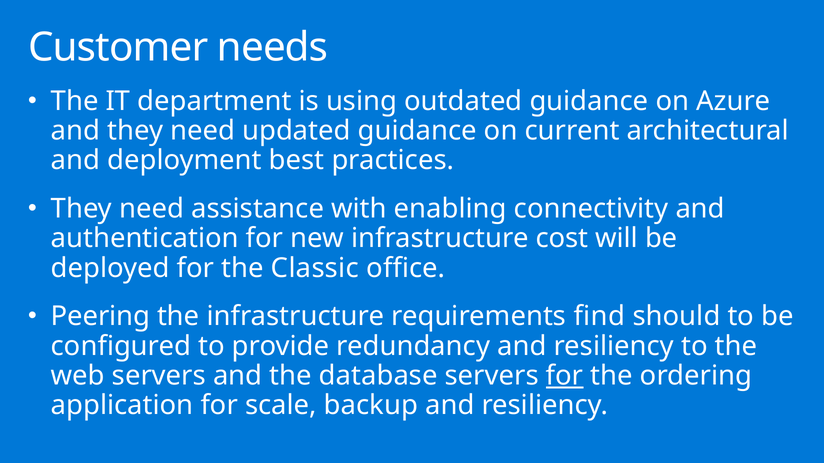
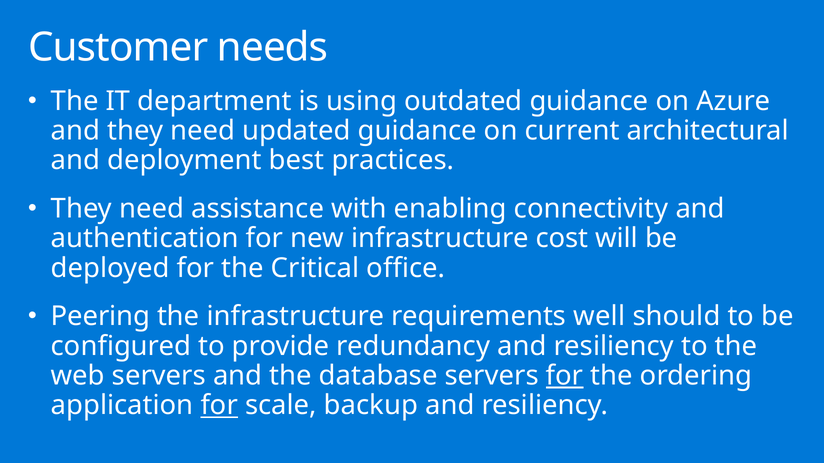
Classic: Classic -> Critical (315, 268)
find: find -> well (599, 317)
for underline: none -> present (219, 406)
